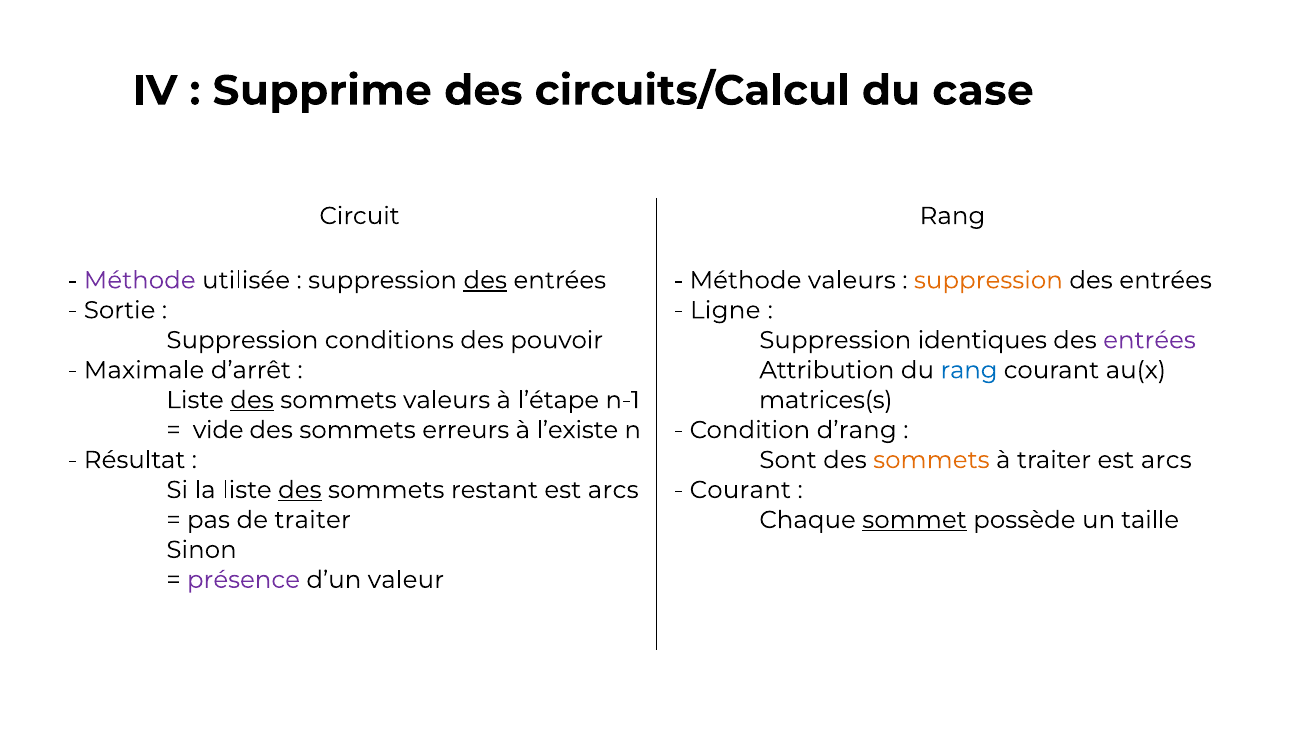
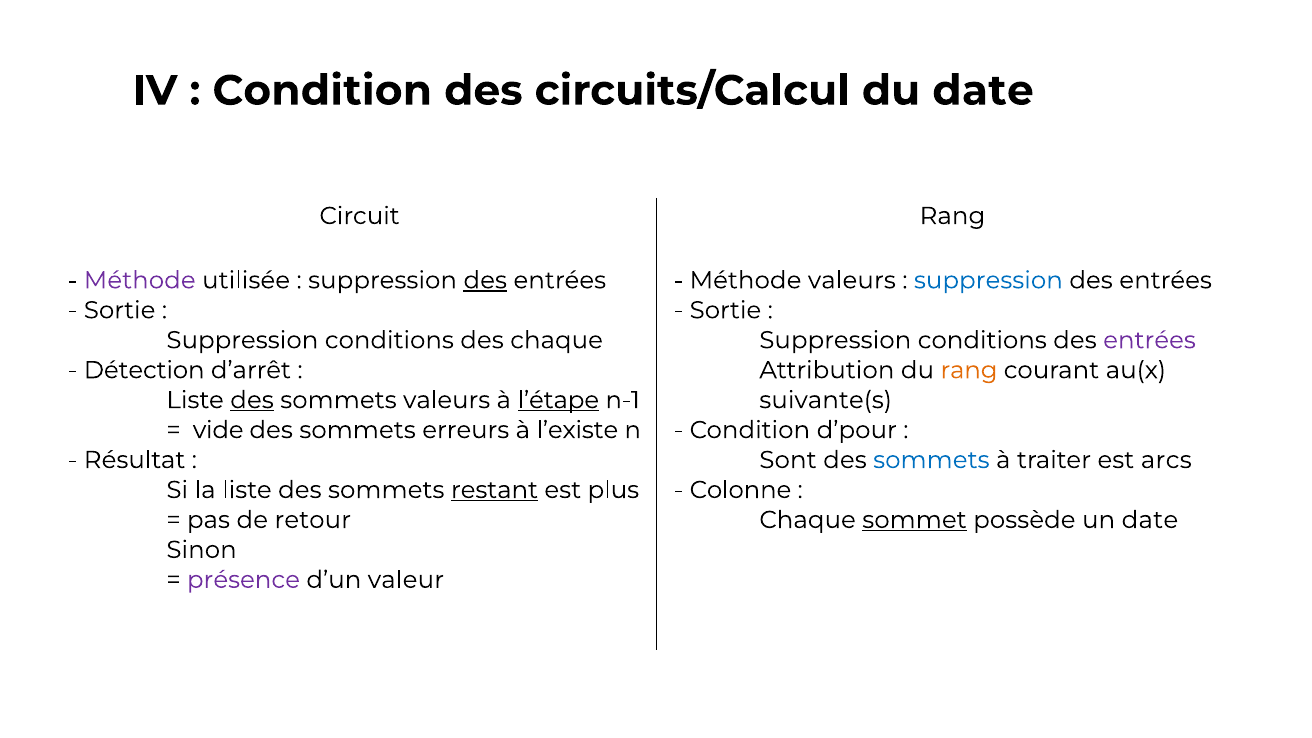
Supprime: Supprime -> Condition (322, 91)
du case: case -> date (983, 91)
suppression colour: orange -> blue (988, 280)
Ligne: Ligne -> Sortie (725, 310)
des pouvoir: pouvoir -> chaque (557, 340)
identiques: identiques -> conditions (982, 340)
Maximale: Maximale -> Détection (144, 370)
rang colour: blue -> orange (969, 370)
l’étape underline: none -> present (558, 400)
matrices(s: matrices(s -> suivante(s (826, 400)
d’rang: d’rang -> d’pour (857, 430)
sommets colour: orange -> blue (931, 460)
des underline: present -> none (300, 490)
restant underline: none -> present (494, 490)
arcs: arcs -> plus (613, 490)
Courant: Courant -> Colonne (740, 490)
de traiter: traiter -> retour (313, 520)
un taille: taille -> date (1150, 520)
